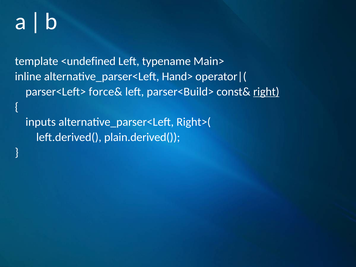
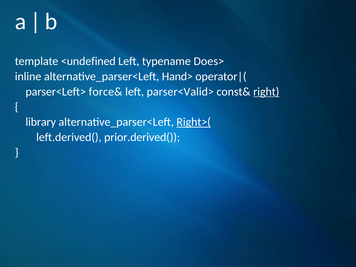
Main>: Main> -> Does> (209, 61)
parser<Build>: parser<Build> -> parser<Valid> (180, 92)
inputs: inputs -> library (41, 122)
Right>( underline: none -> present (194, 122)
plain.derived(: plain.derived( -> prior.derived( (142, 137)
